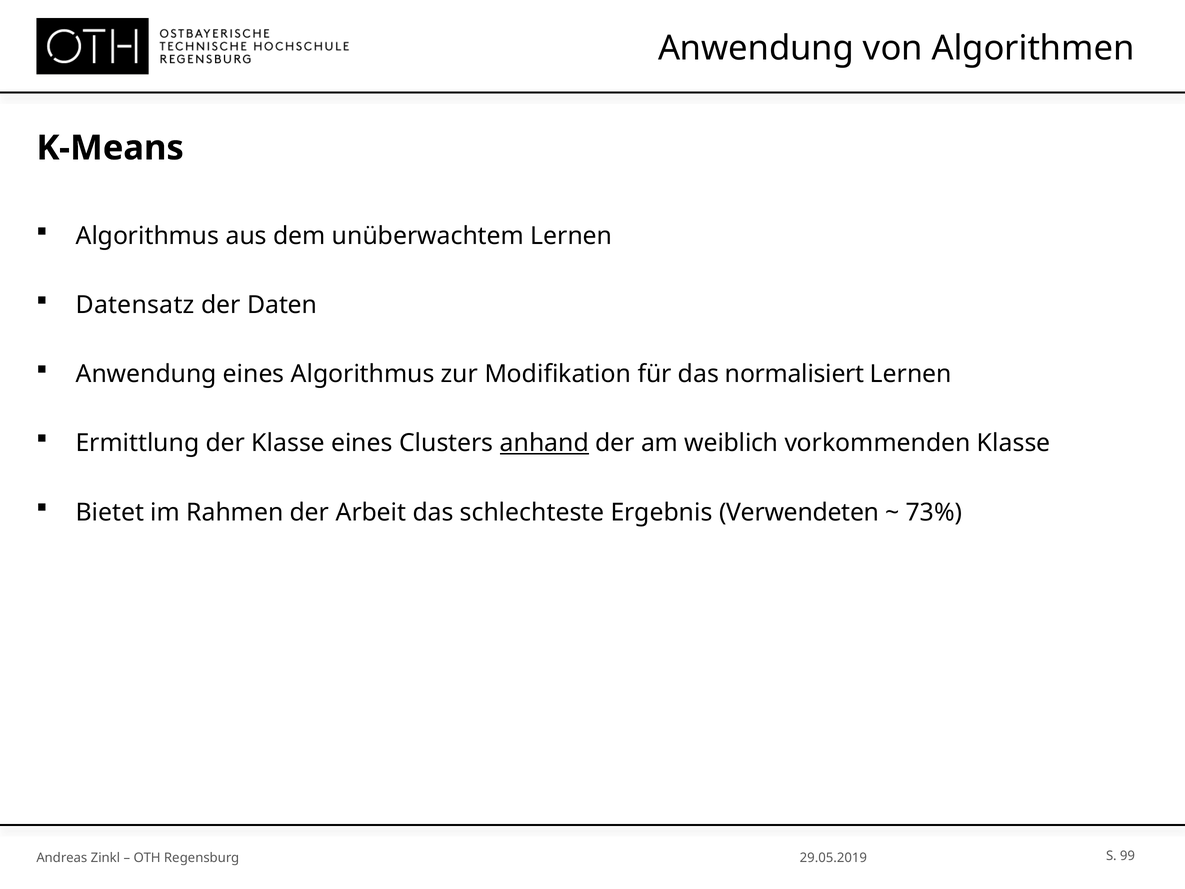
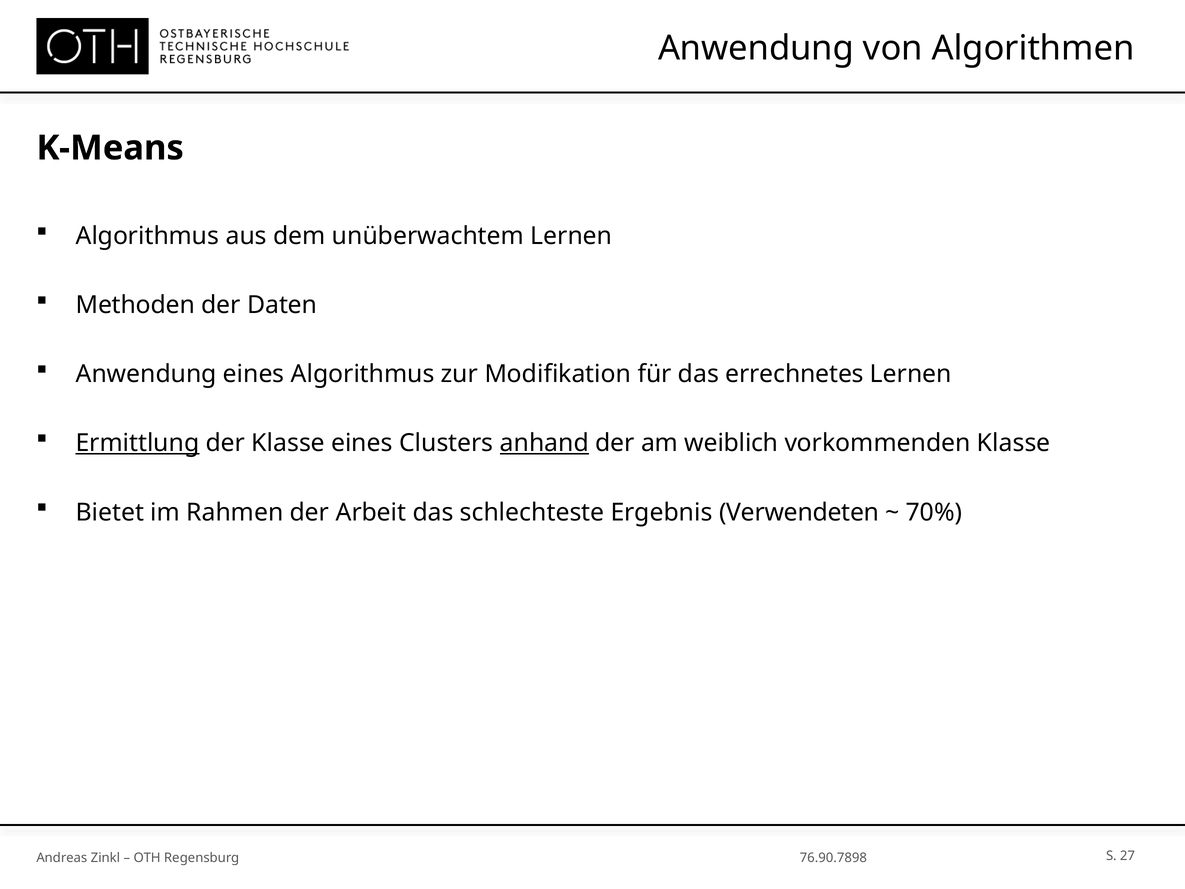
Datensatz: Datensatz -> Methoden (135, 305)
normalisiert: normalisiert -> errechnetes (795, 374)
Ermittlung underline: none -> present (137, 443)
73%: 73% -> 70% (934, 512)
29.05.2019: 29.05.2019 -> 76.90.7898 (833, 858)
99: 99 -> 27 (1127, 856)
